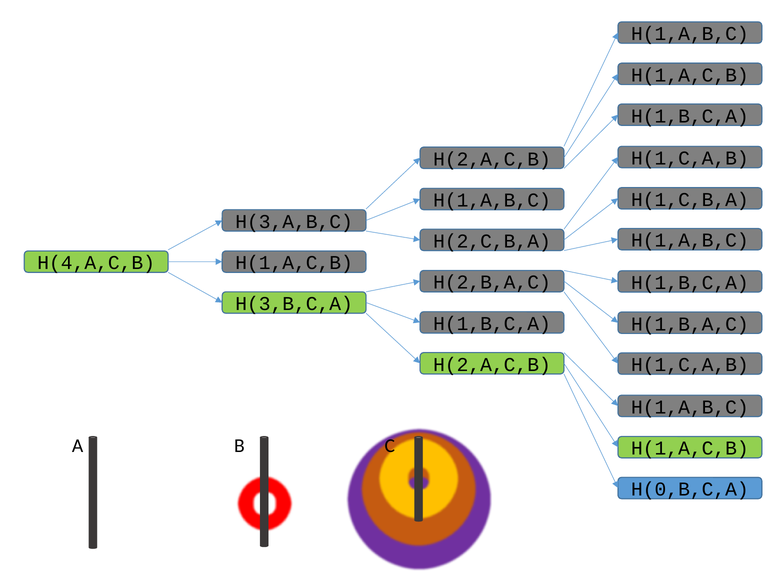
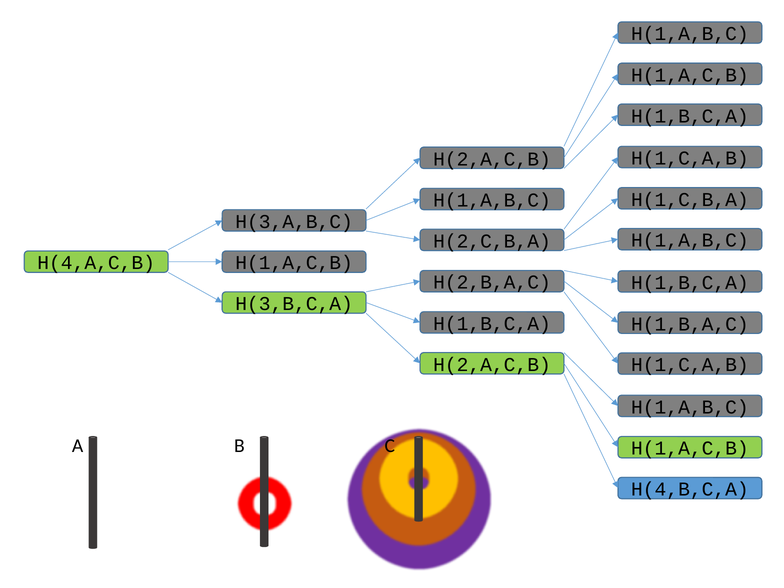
H(0,B,C,A: H(0,B,C,A -> H(4,B,C,A (690, 489)
